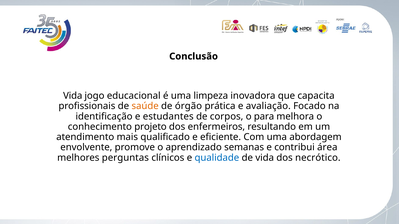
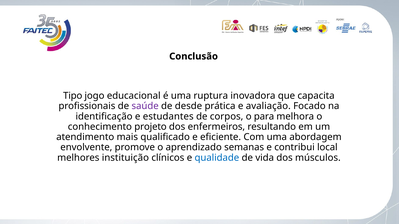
Vida: Vida -> Tipo (73, 96)
limpeza: limpeza -> ruptura (211, 96)
saúde colour: orange -> purple (145, 106)
órgão: órgão -> desde (188, 106)
área: área -> local (327, 148)
perguntas: perguntas -> instituição (125, 158)
necrótico: necrótico -> músculos (318, 158)
